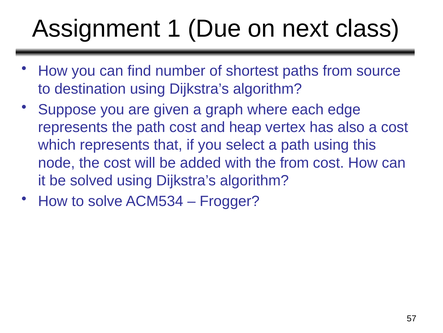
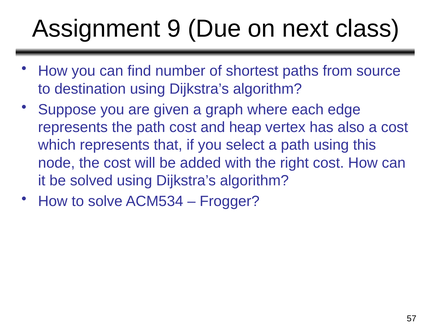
1: 1 -> 9 (174, 29)
the from: from -> right (294, 162)
